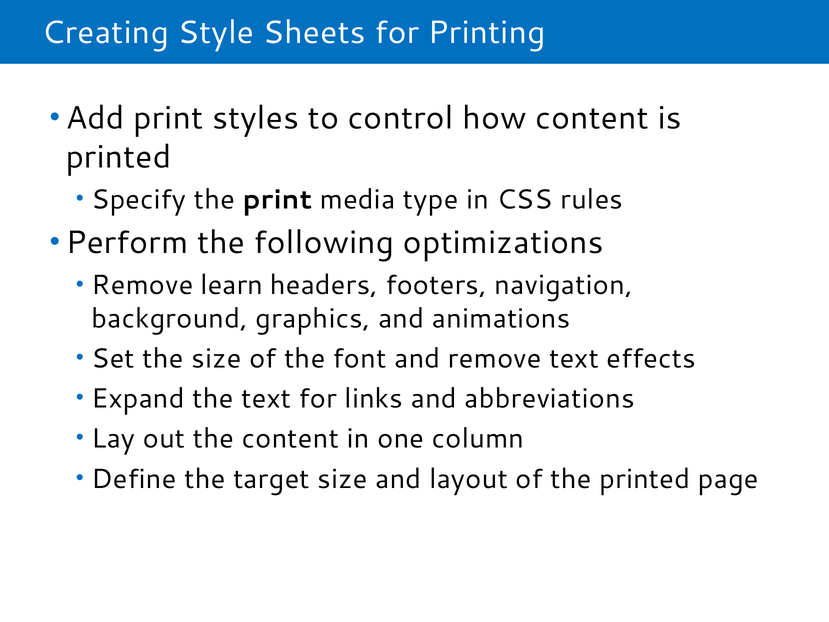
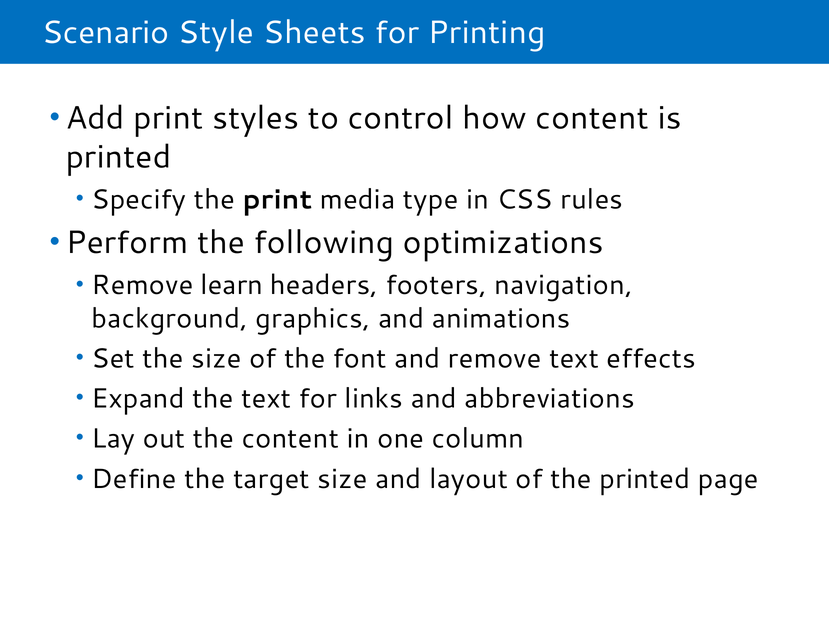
Creating: Creating -> Scenario (106, 33)
